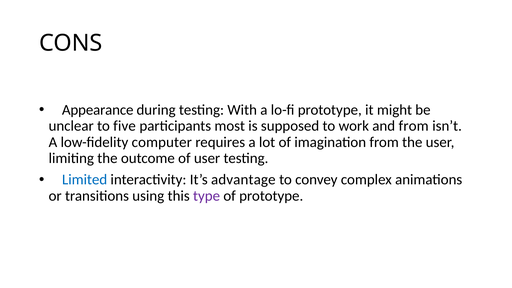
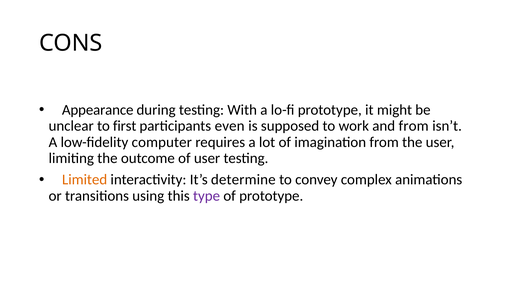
five: five -> first (125, 126)
most: most -> even (230, 126)
Limited colour: blue -> orange (85, 180)
advantage: advantage -> determine (243, 180)
